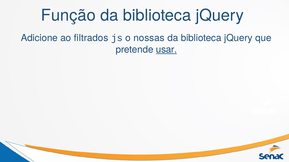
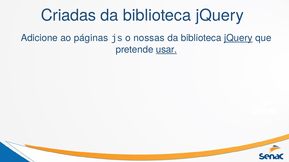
Função: Função -> Criadas (68, 15)
filtrados: filtrados -> páginas (91, 38)
jQuery underline: none -> present (238, 38)
